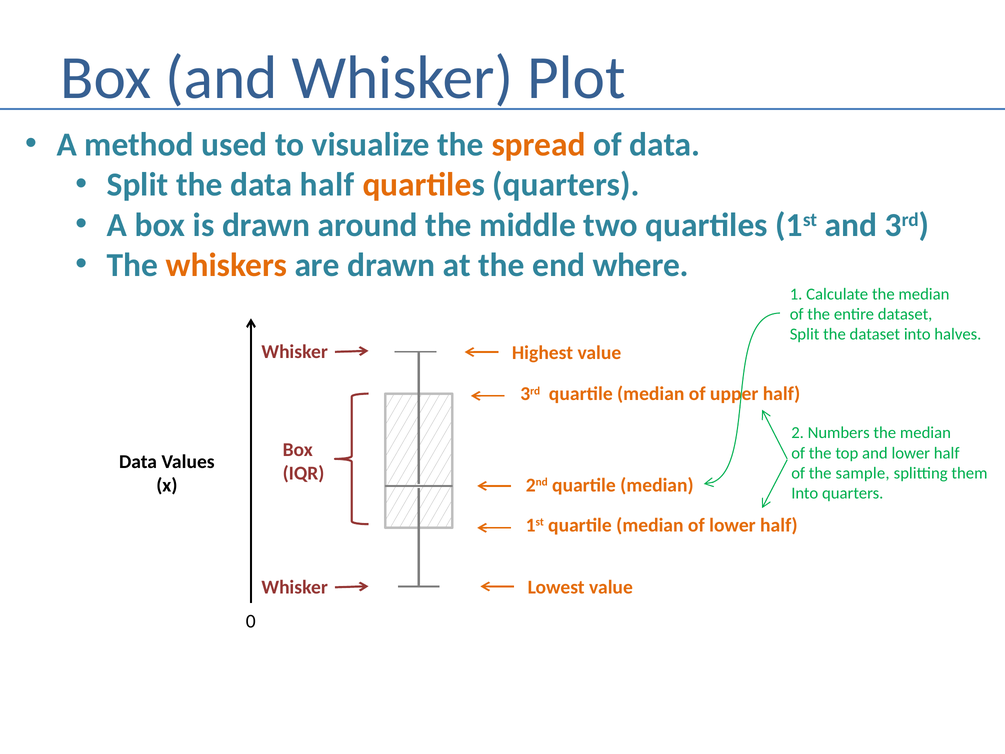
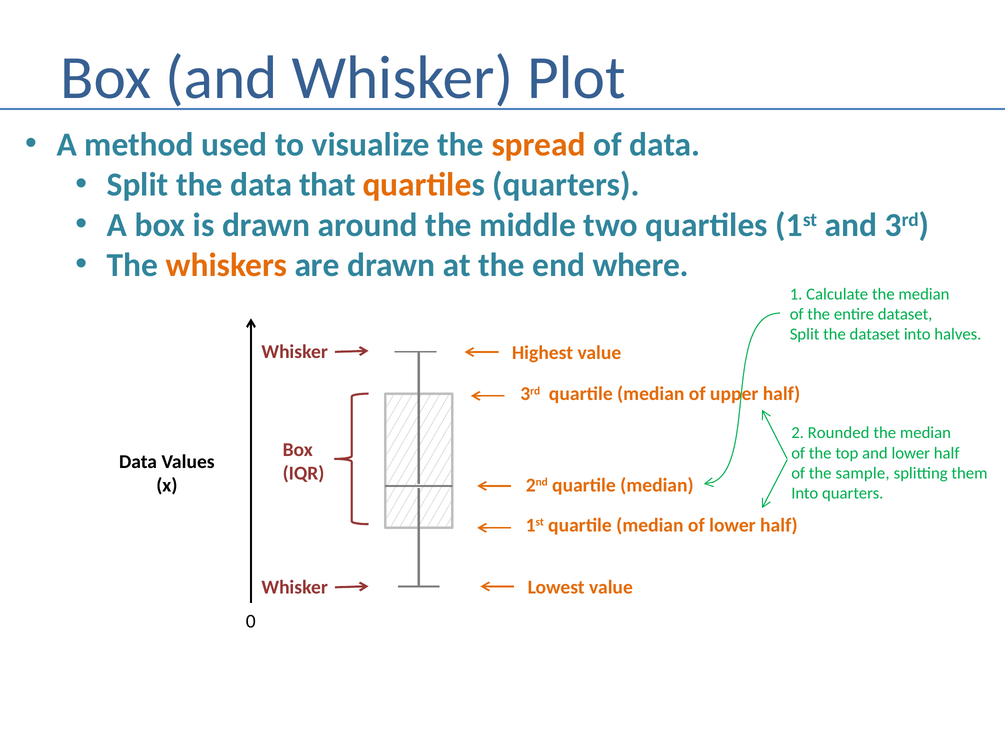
data half: half -> that (327, 185)
Numbers: Numbers -> Rounded (839, 433)
